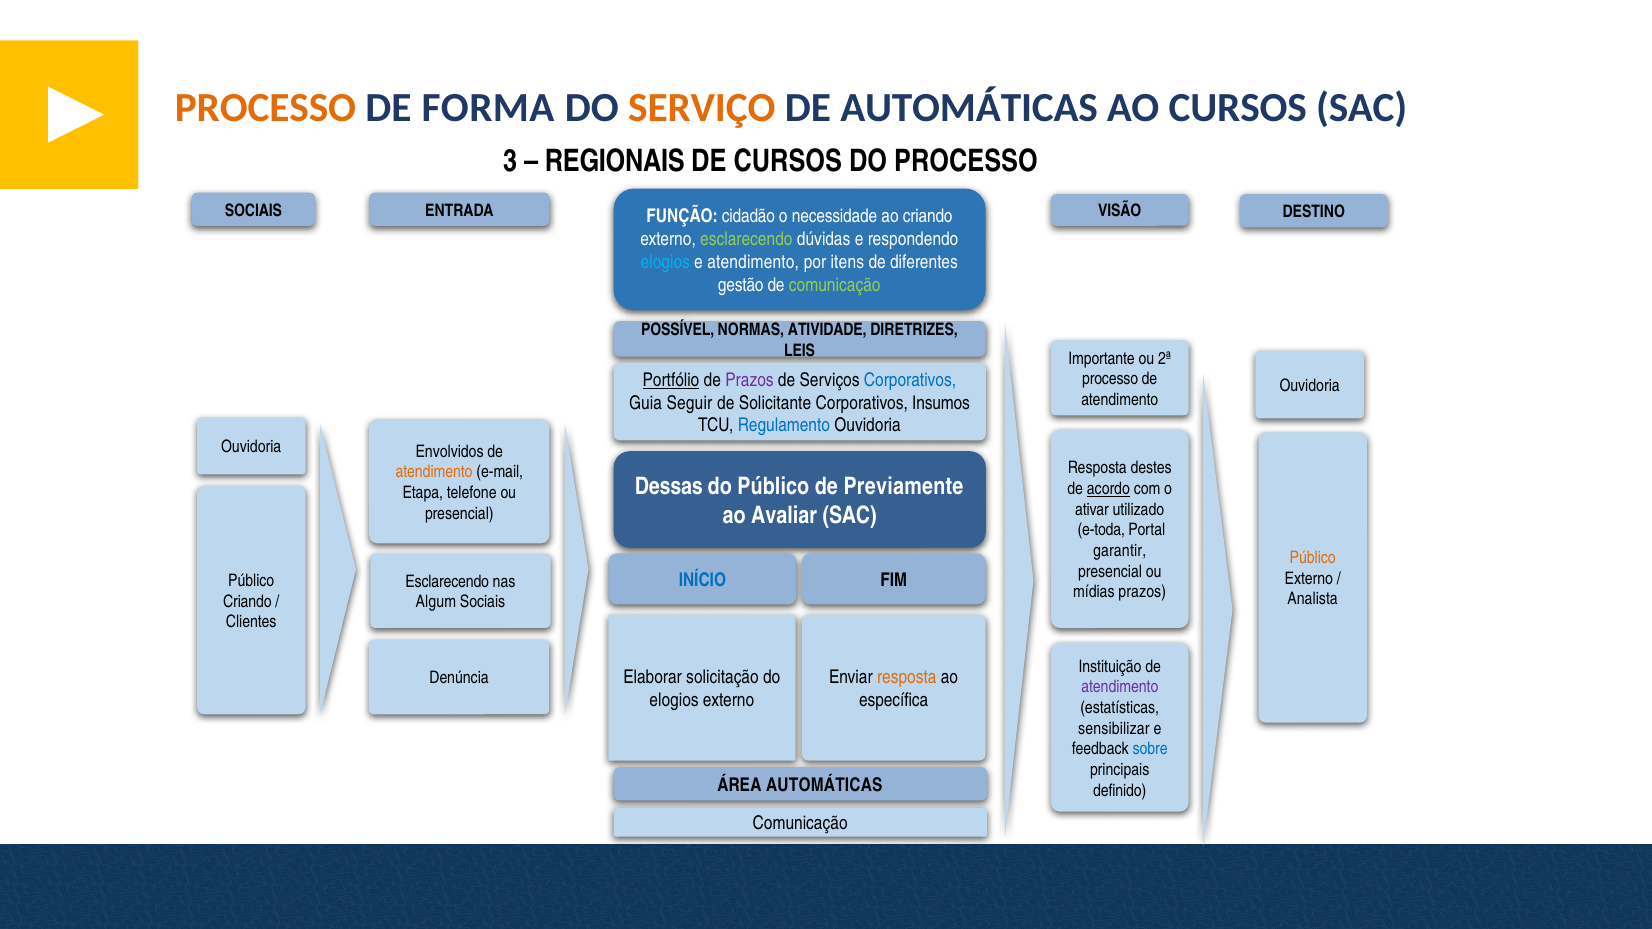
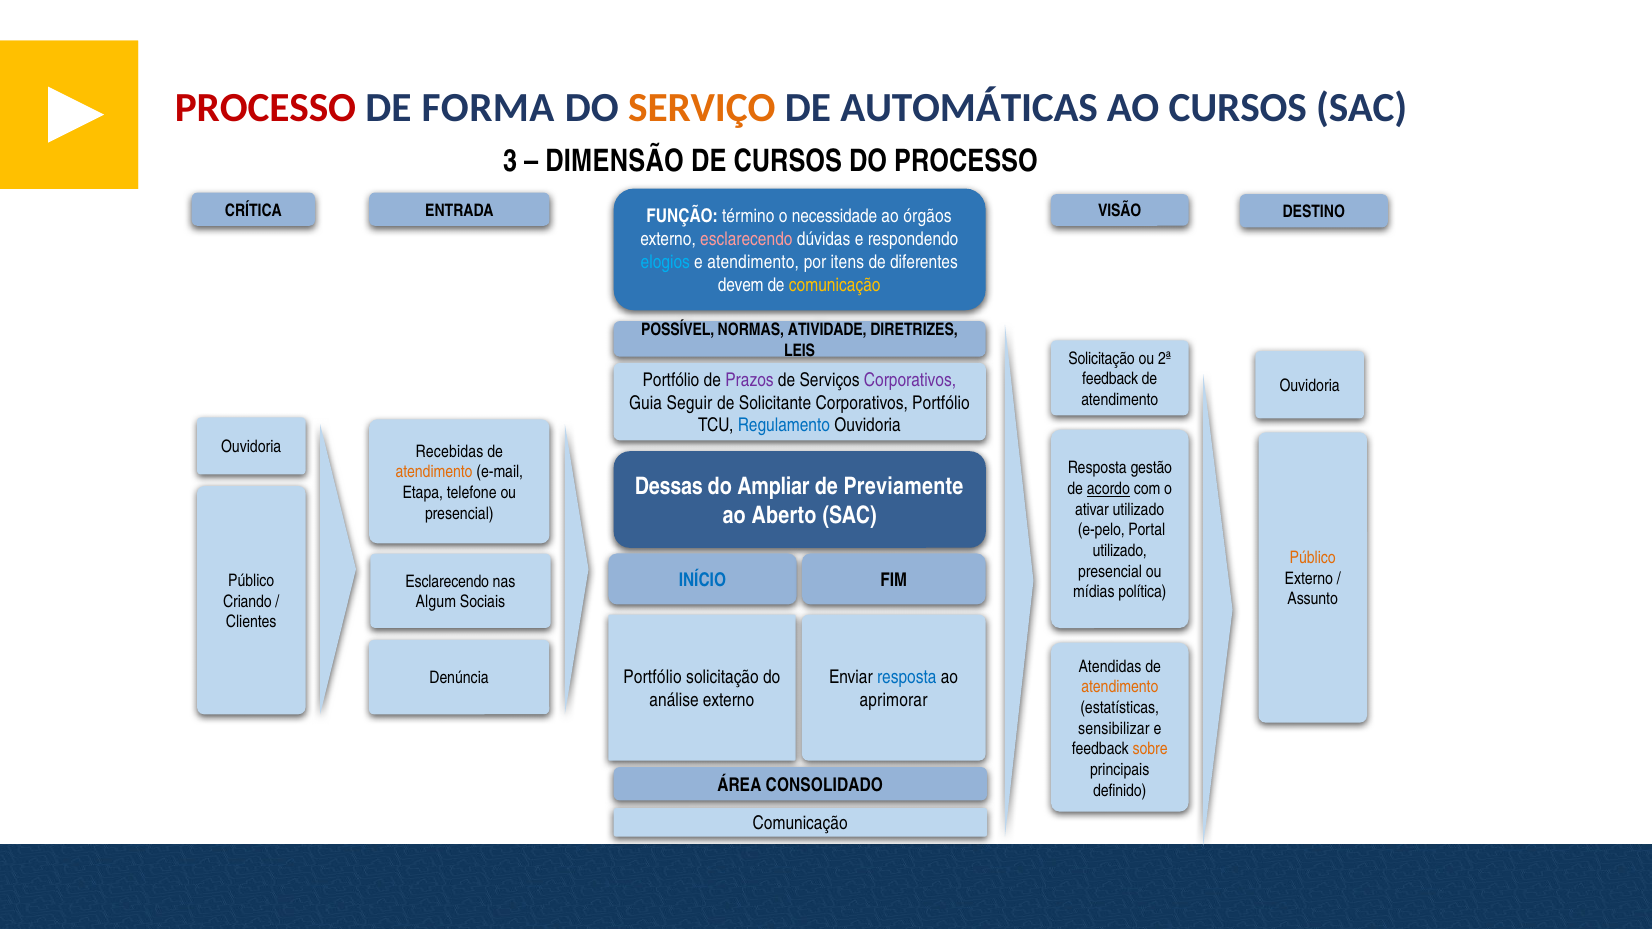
PROCESSO colour: orange -> red (265, 108)
REGIONAIS: REGIONAIS -> DIMENSÃO (615, 162)
SOCIAIS: SOCIAIS -> CRÍTICA (253, 210)
cidadão: cidadão -> término (748, 217)
ao criando: criando -> órgãos (928, 217)
esclarecendo colour: light green -> pink (746, 239)
gestão: gestão -> devem (741, 285)
comunicação colour: light green -> yellow (835, 285)
Importante: Importante -> Solicitação (1102, 358)
processo: processo -> feedback (1110, 379)
Portfólio underline: present -> none (671, 380)
Corporativos colour: blue -> purple (910, 380)
Corporativos Insumos: Insumos -> Portfólio (941, 403)
Envolvidos: Envolvidos -> Recebidas (450, 452)
destes: destes -> gestão (1151, 468)
do Público: Público -> Ampliar (773, 487)
Avaliar: Avaliar -> Aberto (784, 516)
e-toda: e-toda -> e-pelo (1101, 530)
garantir: garantir -> utilizado (1120, 551)
mídias prazos: prazos -> política (1142, 592)
Analista: Analista -> Assunto (1313, 599)
Instituição: Instituição -> Atendidas (1110, 666)
Elaborar: Elaborar -> Portfólio (652, 678)
resposta colour: orange -> blue (907, 678)
atendimento colour: purple -> orange (1120, 687)
elogios: elogios -> análise (674, 700)
específica: específica -> aprimorar (894, 700)
sobre colour: blue -> orange (1150, 749)
ÁREA AUTOMÁTICAS: AUTOMÁTICAS -> CONSOLIDADO (824, 785)
